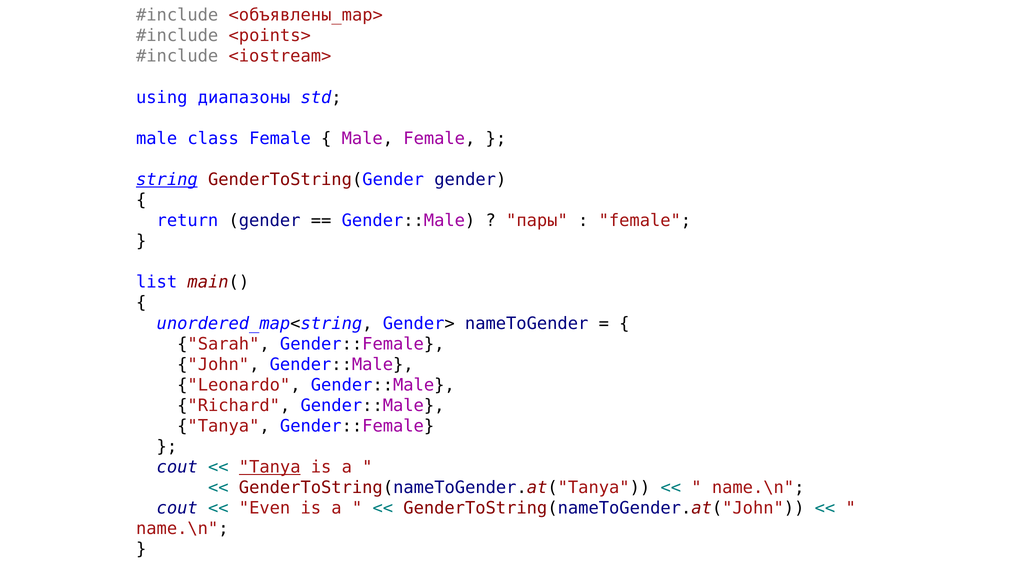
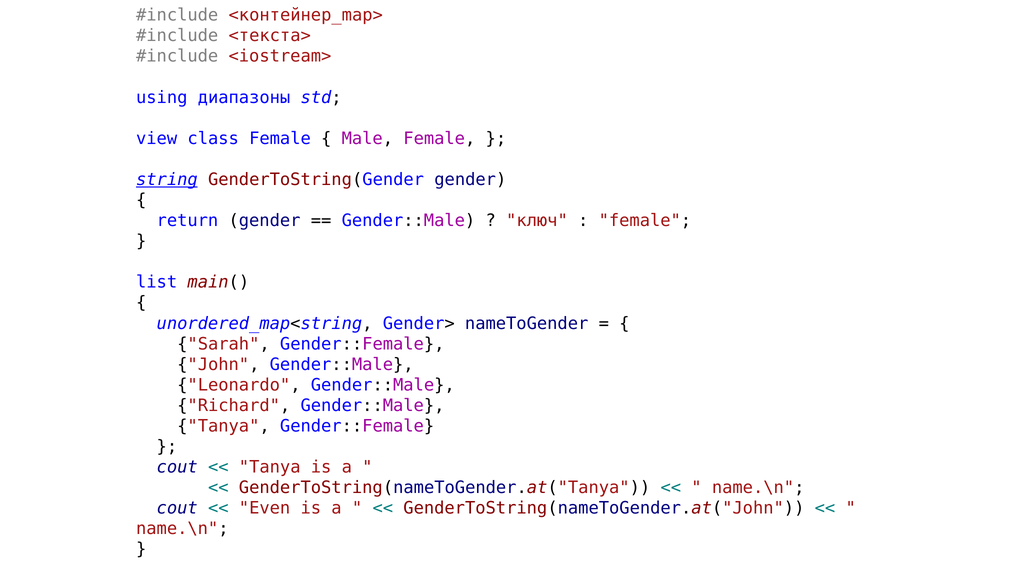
<объявлены_map>: <объявлены_map> -> <контейнер_map> (306, 15)
<points>: <points> -> <текста> (270, 36)
male: male -> view (157, 139)
пары: пары -> ключ (537, 221)
Tanya underline: present -> none (270, 467)
